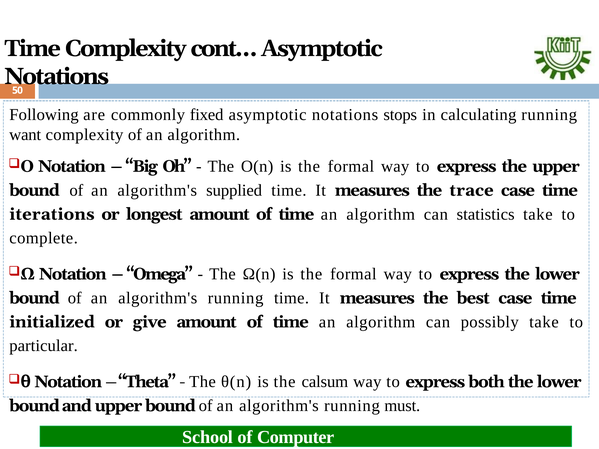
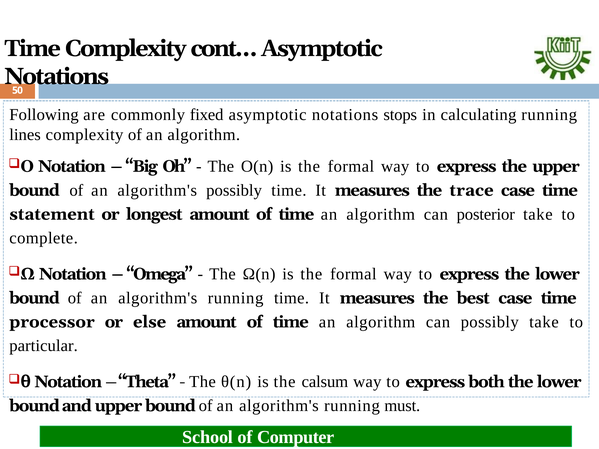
want: want -> lines (25, 135)
algorithm's supplied: supplied -> possibly (234, 190)
iterations: iterations -> statement (52, 214)
statistics: statistics -> posterior (486, 214)
initialized: initialized -> processor (52, 322)
give: give -> else (150, 322)
